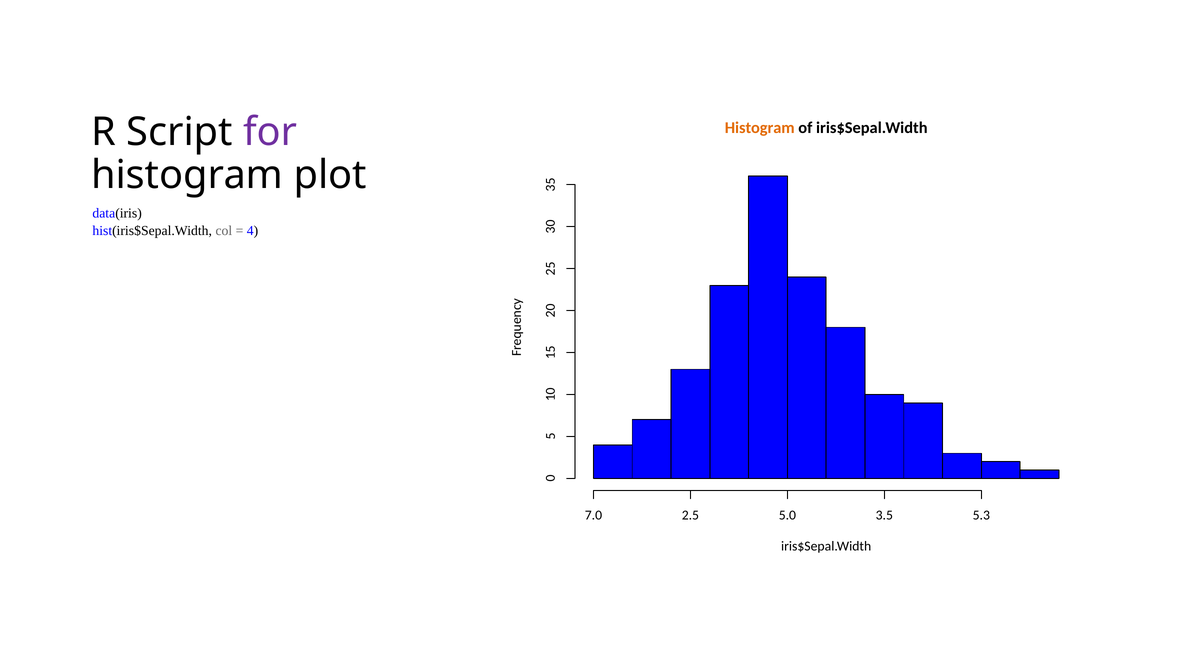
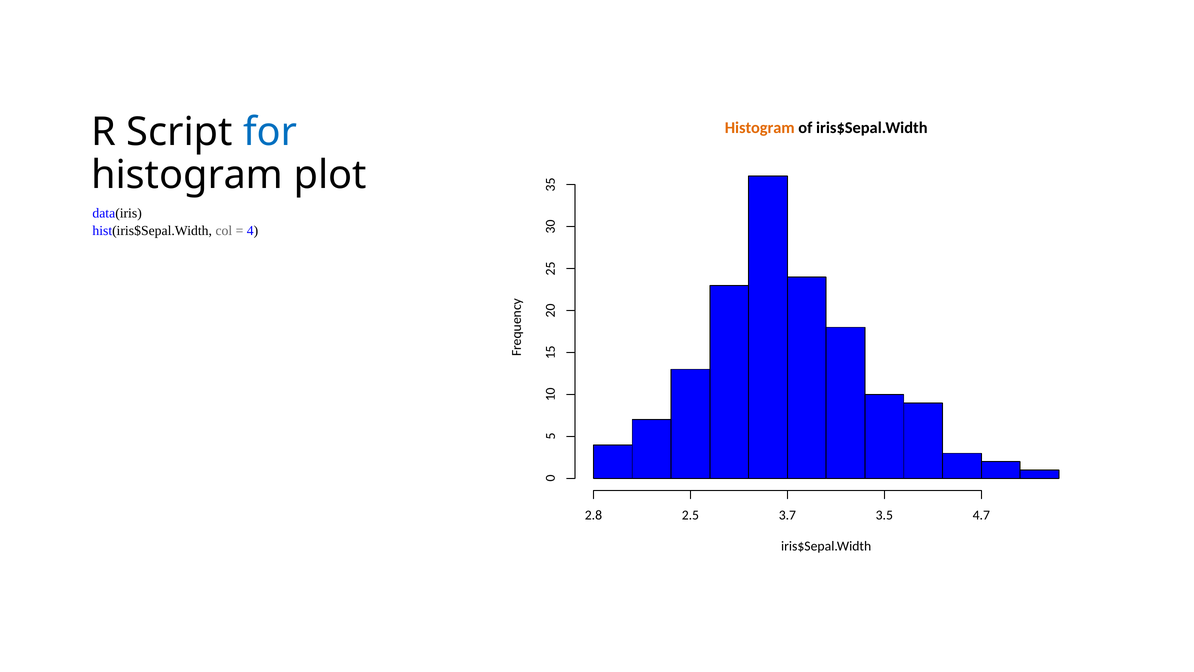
for colour: purple -> blue (270, 132)
7.0: 7.0 -> 2.8 (593, 515)
5.0: 5.0 -> 3.7 (787, 515)
5.3: 5.3 -> 4.7 (981, 515)
